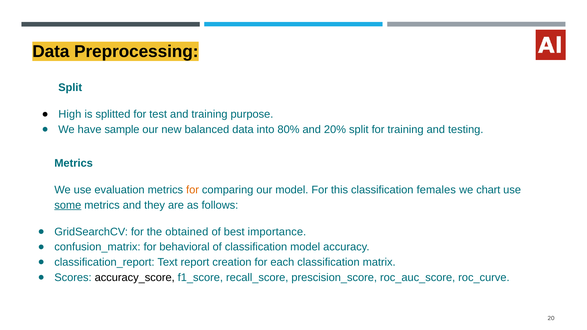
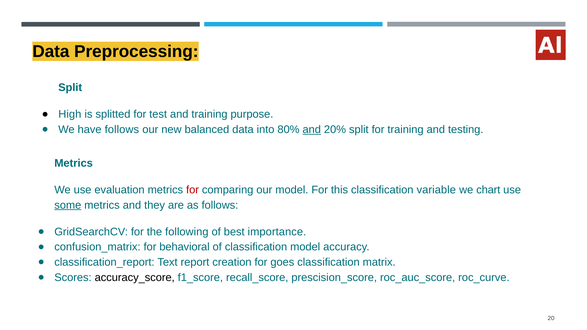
have sample: sample -> follows (122, 130)
and underline: none -> present (312, 130)
for colour: orange -> red (193, 190)
females: females -> variable (436, 190)
obtained: obtained -> following (187, 232)
each: each -> goes (282, 262)
